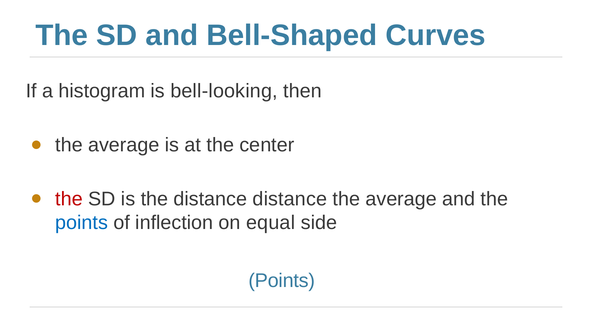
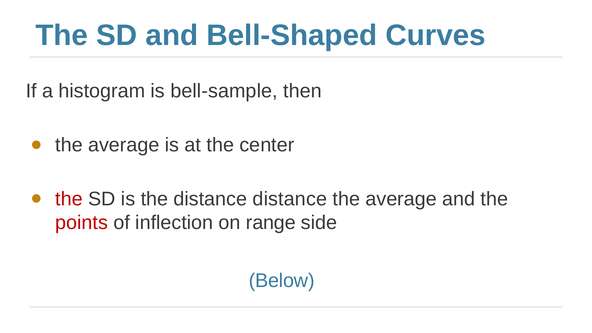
bell-looking: bell-looking -> bell-sample (224, 91)
points colour: blue -> red (82, 223)
equal: equal -> range (271, 223)
Points: Points -> Below (282, 281)
